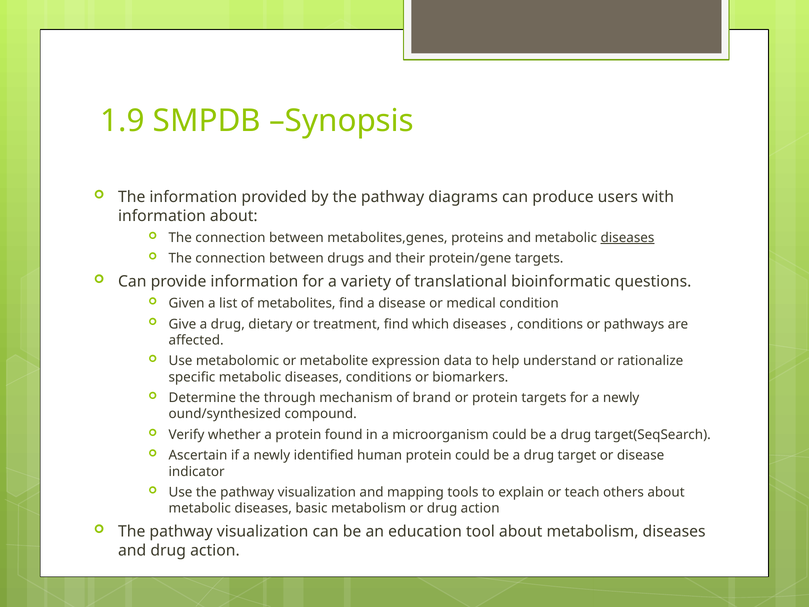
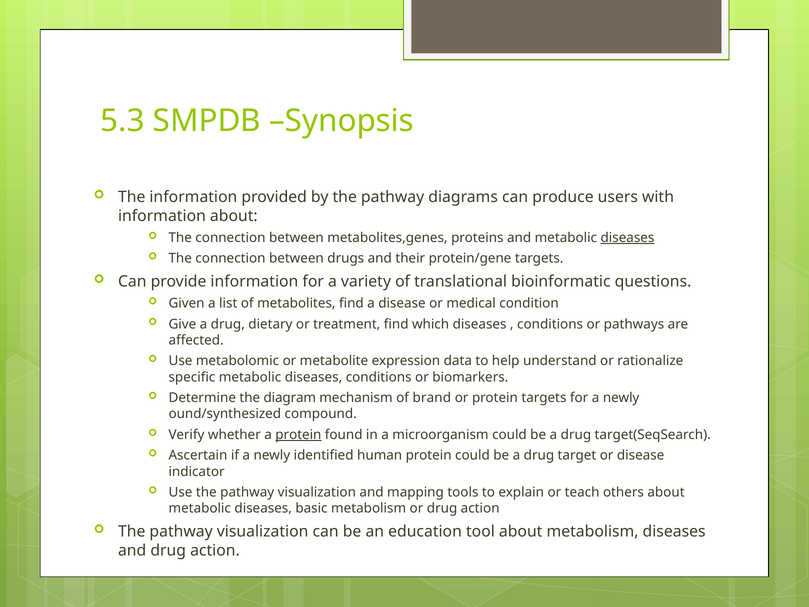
1.9: 1.9 -> 5.3 (123, 121)
through: through -> diagram (290, 398)
protein underline: none -> present (298, 435)
